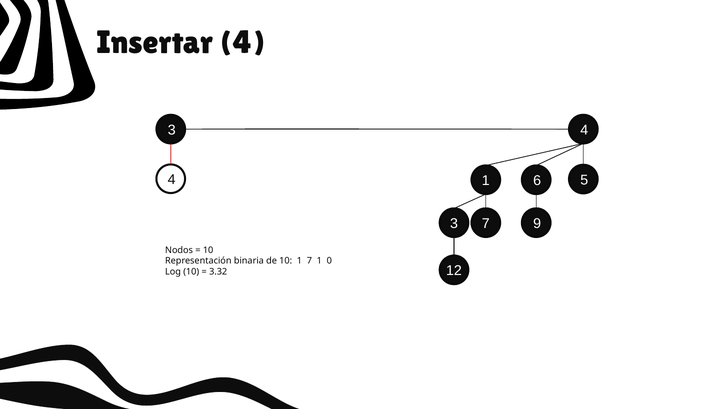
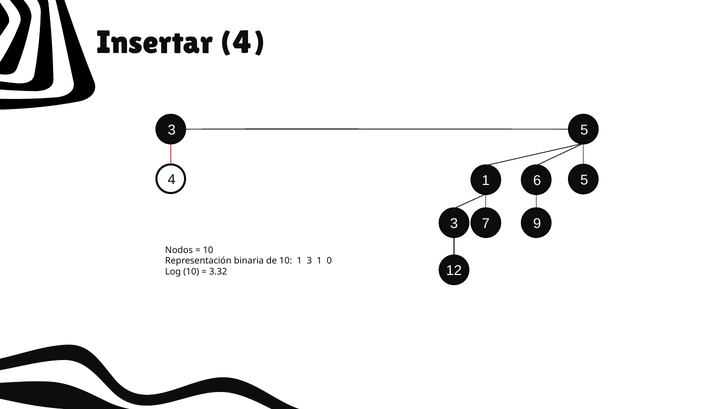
3 4: 4 -> 5 (584, 130)
10 1 7: 7 -> 3 (309, 261)
